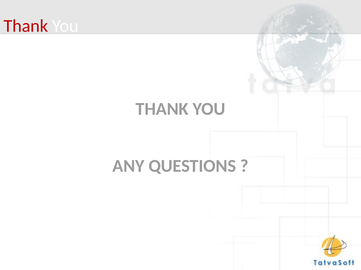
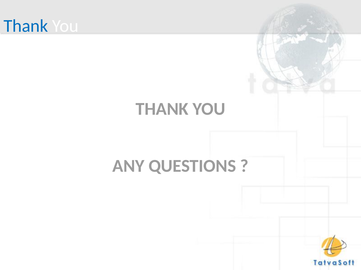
Thank colour: red -> blue (26, 26)
